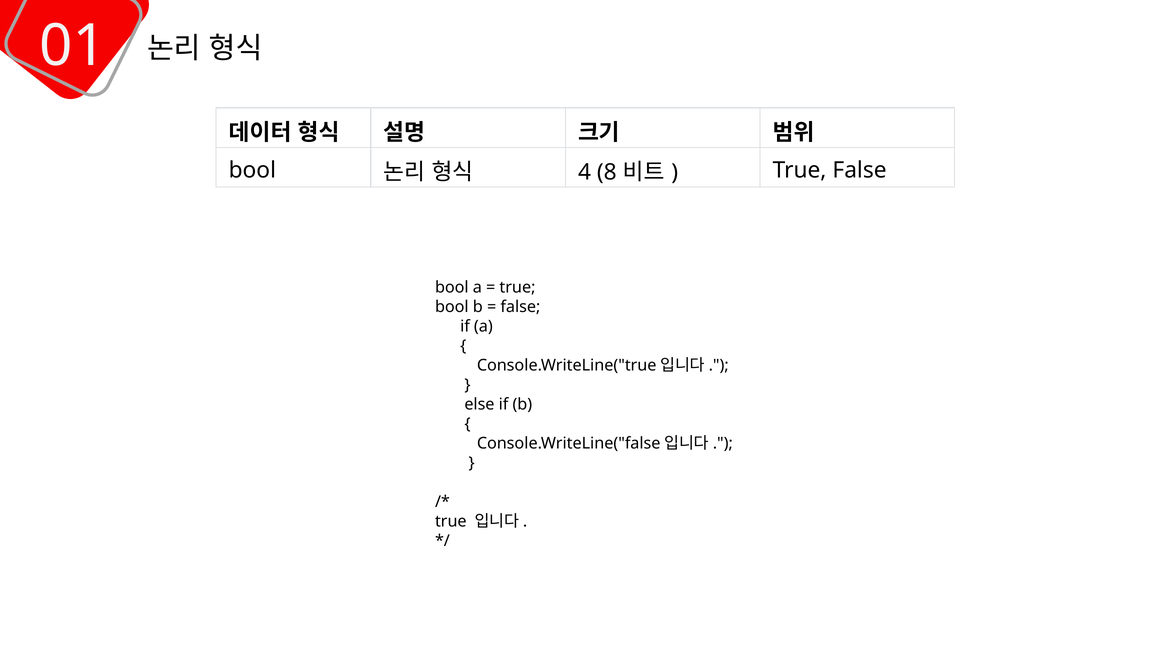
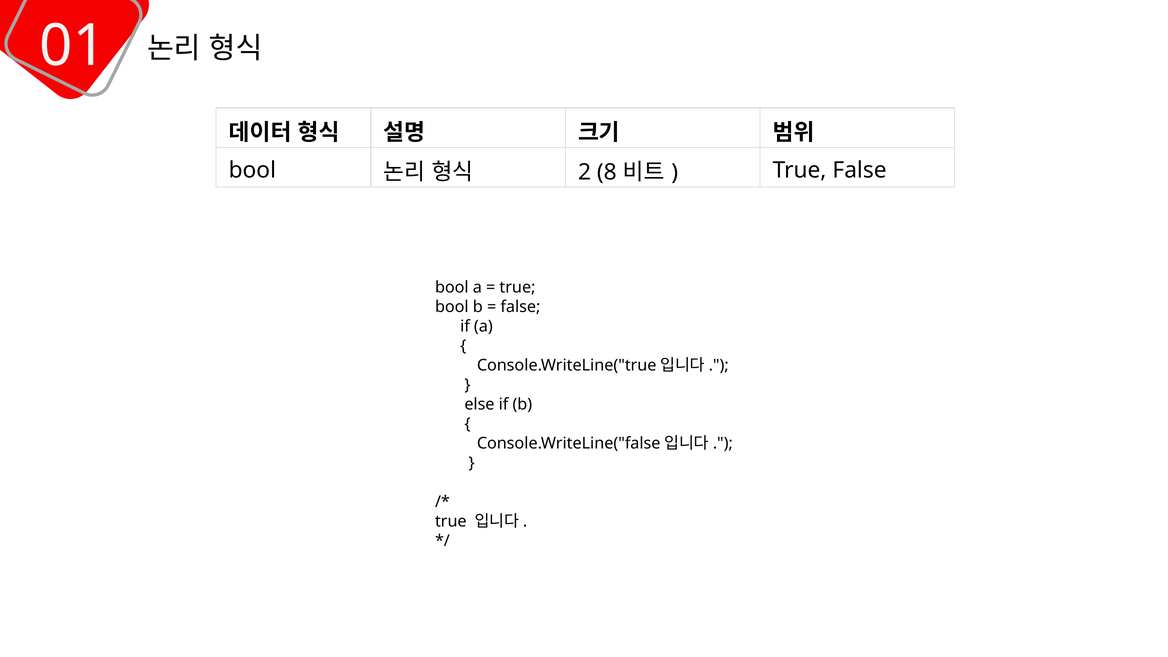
4: 4 -> 2 (585, 172)
